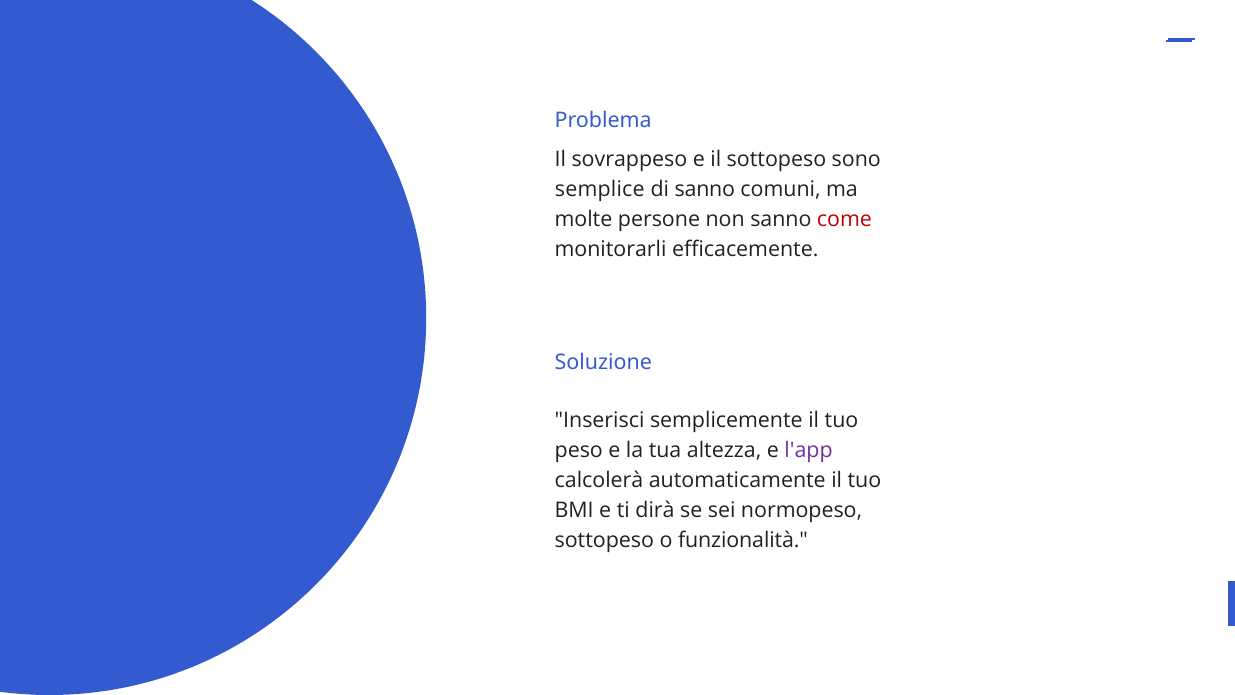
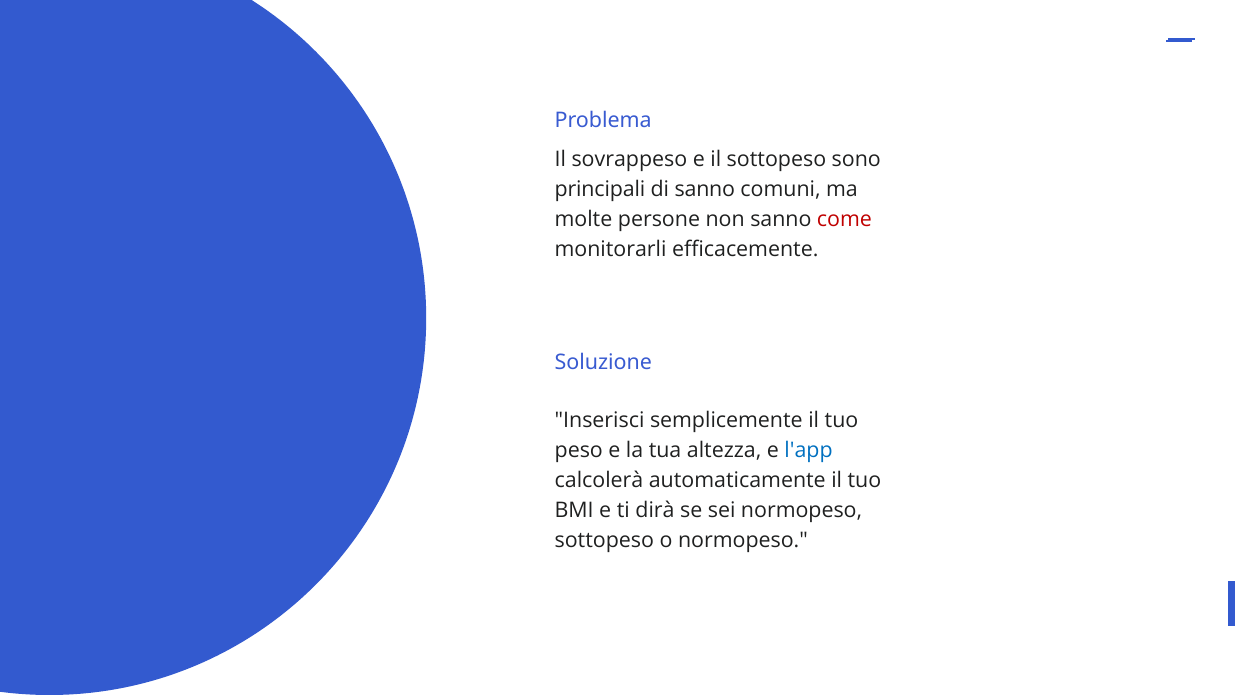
semplice: semplice -> principali (600, 189)
l'app colour: purple -> blue (809, 451)
o funzionalità: funzionalità -> normopeso (743, 541)
